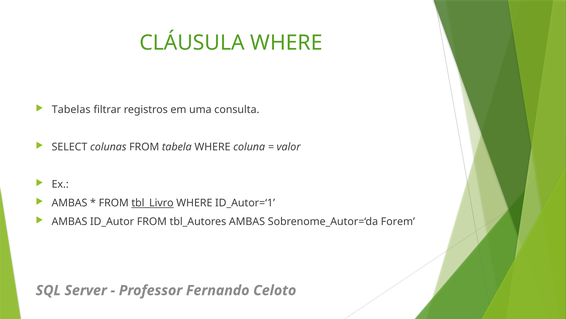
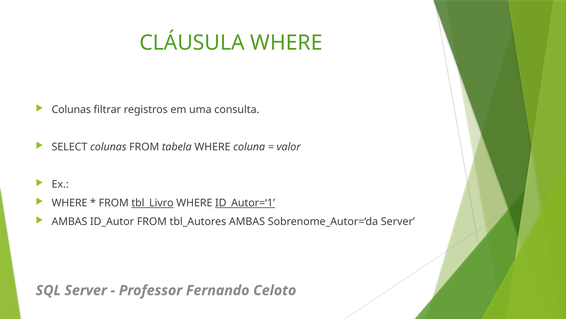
Tabelas: Tabelas -> Colunas (71, 110)
AMBAS: AMBAS -> WHERE (70, 203)
ID_Autor=‘1 underline: none -> present (245, 203)
Sobrenome_Autor=‘da Forem: Forem -> Server (398, 221)
